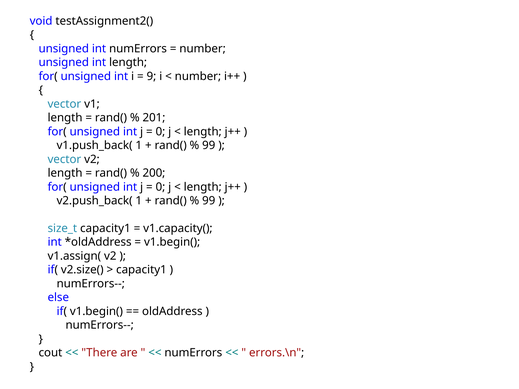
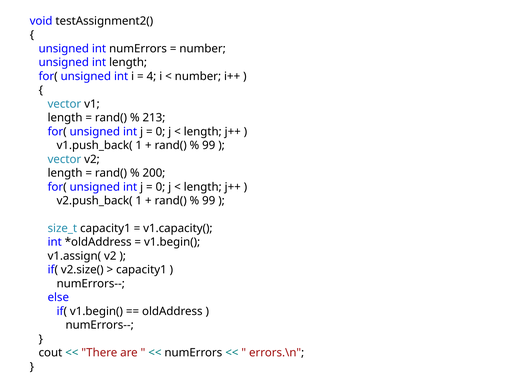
9: 9 -> 4 (151, 76)
201: 201 -> 213 (154, 118)
